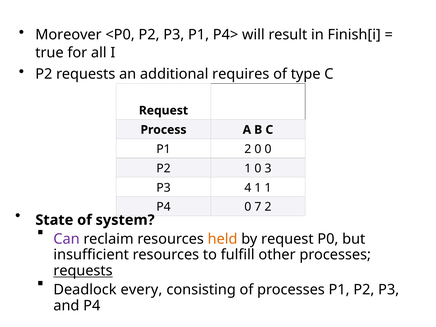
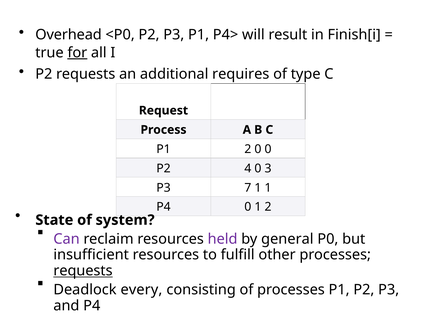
Moreover: Moreover -> Overhead (69, 35)
for underline: none -> present (77, 53)
P2 1: 1 -> 4 (248, 168)
4: 4 -> 7 (248, 188)
0 7: 7 -> 1 (258, 207)
held colour: orange -> purple (223, 239)
by request: request -> general (287, 239)
